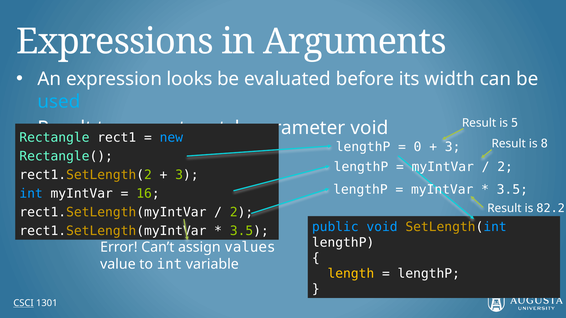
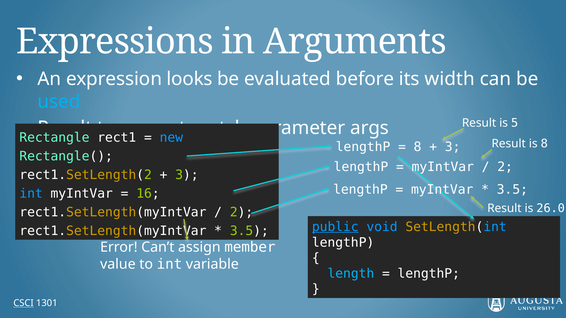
void: void -> args (370, 128)
0: 0 -> 8 (418, 147)
82.2: 82.2 -> 26.0 (551, 209)
public underline: none -> present (335, 227)
values: values -> member (250, 247)
length colour: yellow -> light blue (351, 274)
